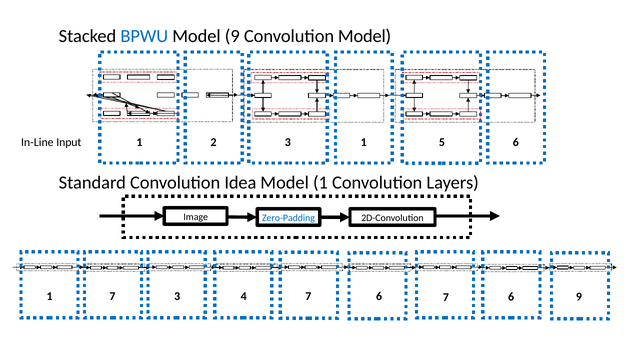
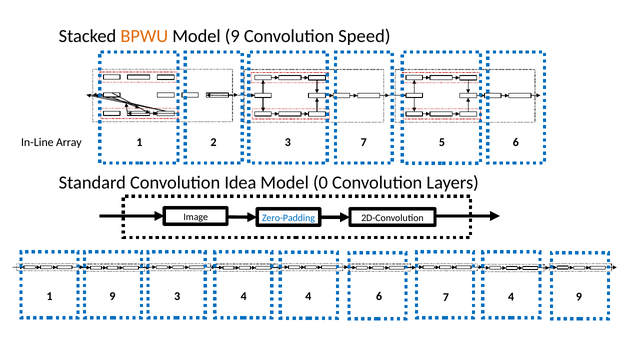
BPWU colour: blue -> orange (144, 36)
Convolution Model: Model -> Speed (364, 36)
Input: Input -> Array (69, 142)
3 1: 1 -> 7 (364, 142)
Model 1: 1 -> 0 (320, 182)
1 7: 7 -> 9 (112, 296)
4 7: 7 -> 4 (308, 296)
6 7 6: 6 -> 4 (511, 297)
